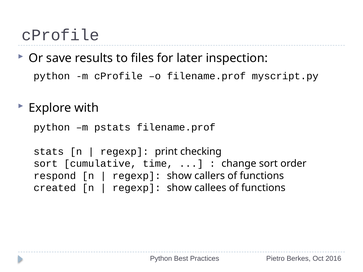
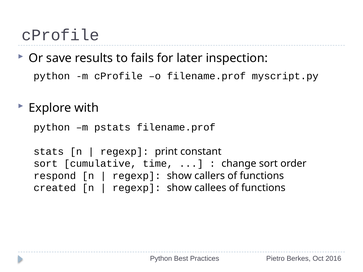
files: files -> fails (142, 58)
checking: checking -> constant (201, 152)
